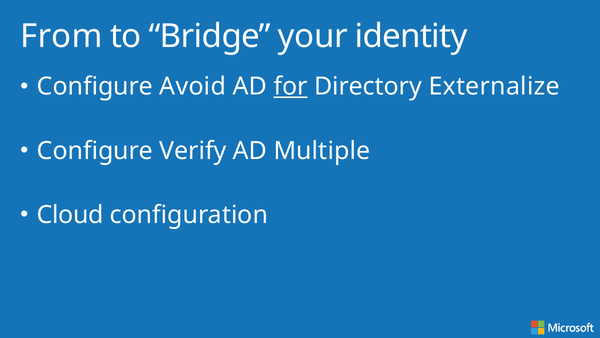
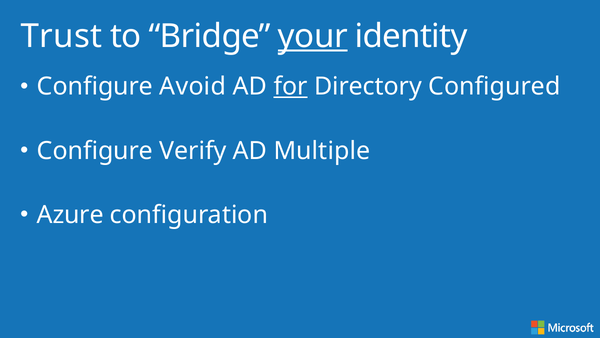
From: From -> Trust (61, 36)
your underline: none -> present (313, 36)
Externalize: Externalize -> Configured (494, 87)
Cloud: Cloud -> Azure (70, 215)
